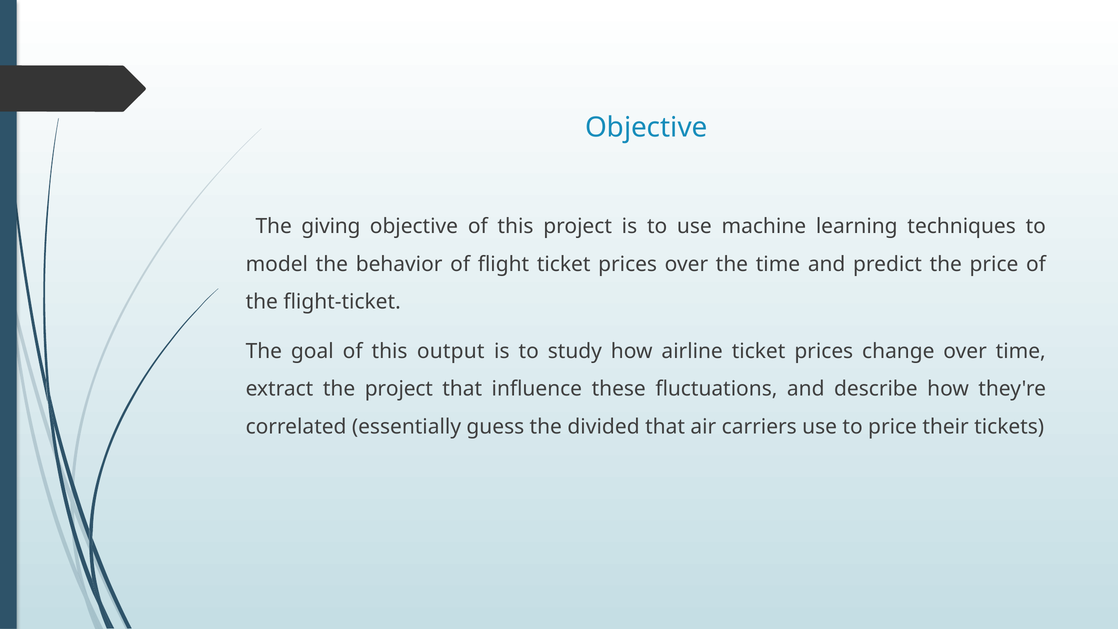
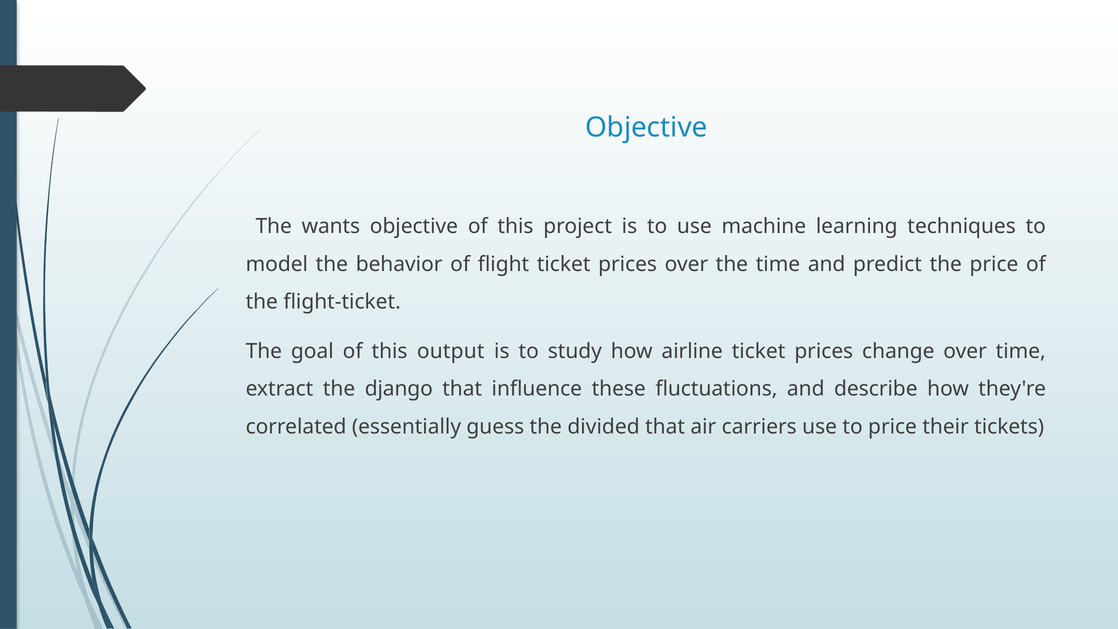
giving: giving -> wants (331, 226)
the project: project -> django (399, 389)
